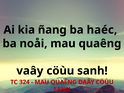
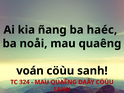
vaây: vaây -> voán (30, 71)
